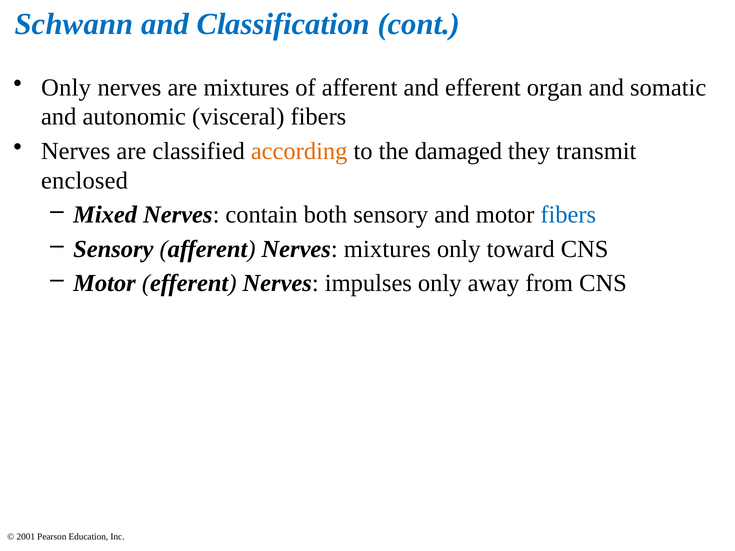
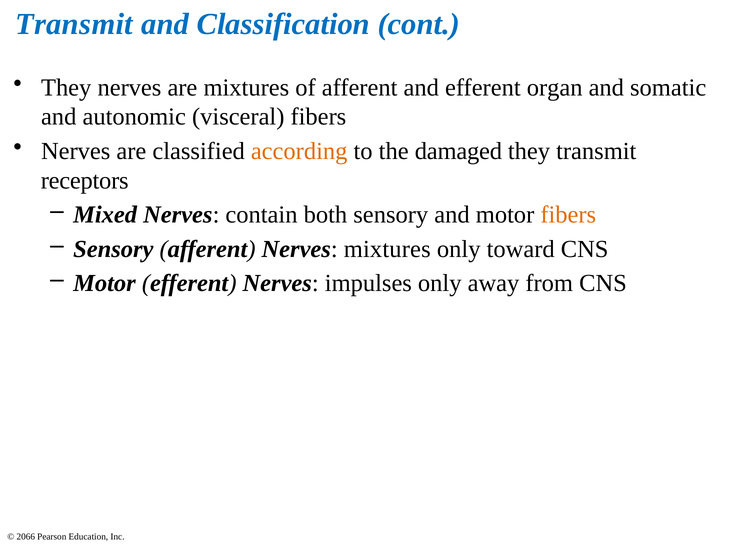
Schwann: Schwann -> Transmit (74, 24)
Only: Only -> They (66, 87)
enclosed: enclosed -> receptors (85, 181)
fibers colour: blue -> orange (568, 215)
2001: 2001 -> 2066 (26, 537)
